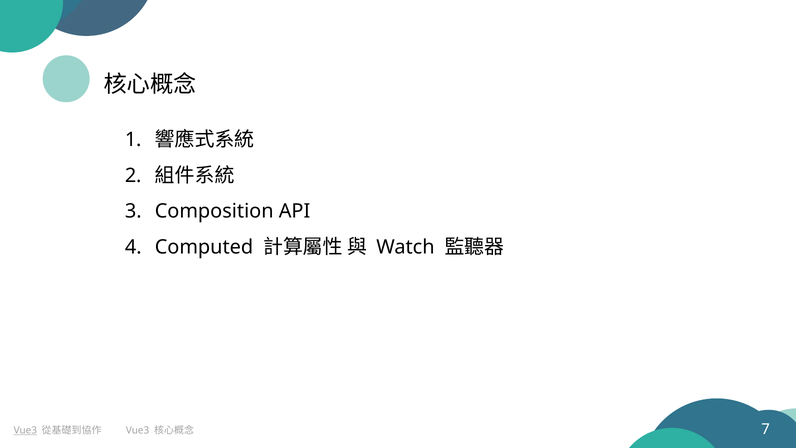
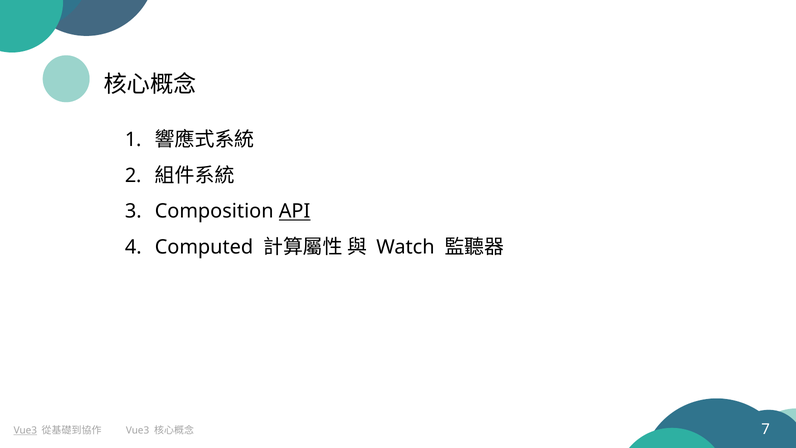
API underline: none -> present (295, 211)
